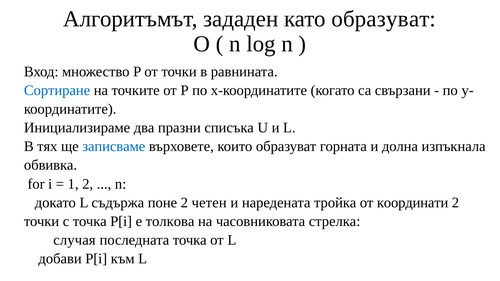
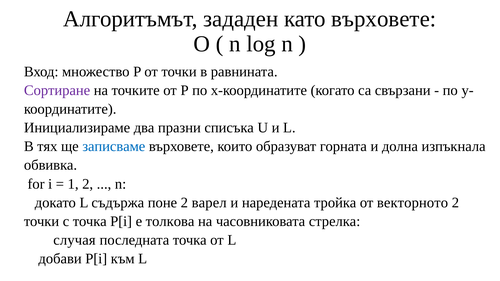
като образуват: образуват -> върховете (384, 19)
Сортиране colour: blue -> purple (57, 90)
четен: четен -> варел (209, 203)
координати: координати -> векторното (413, 203)
